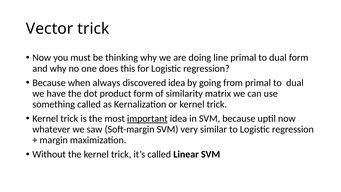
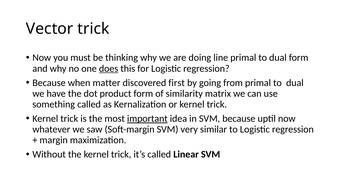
does underline: none -> present (109, 68)
always: always -> matter (106, 83)
discovered idea: idea -> first (177, 83)
